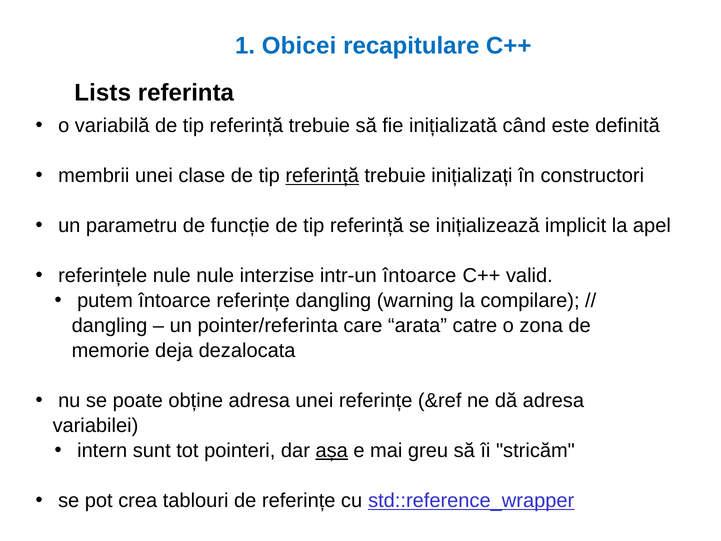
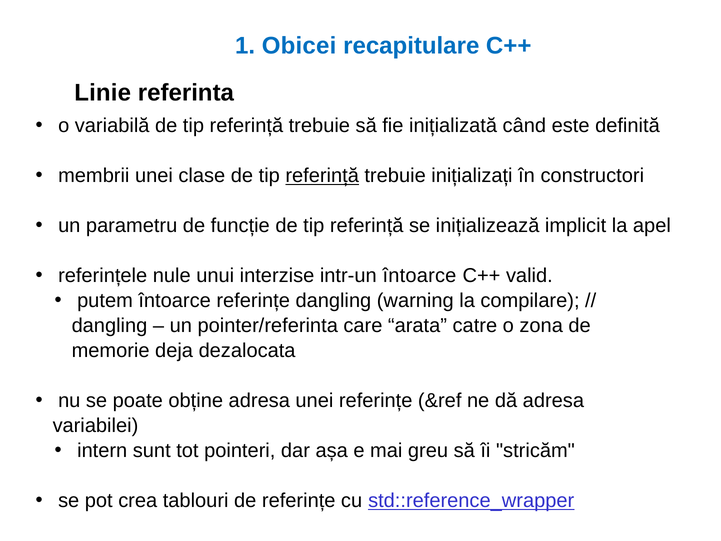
Lists: Lists -> Linie (103, 93)
nule nule: nule -> unui (215, 276)
așa underline: present -> none (332, 450)
